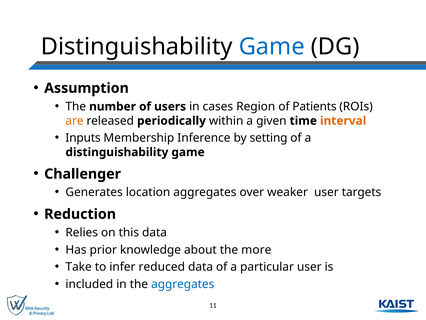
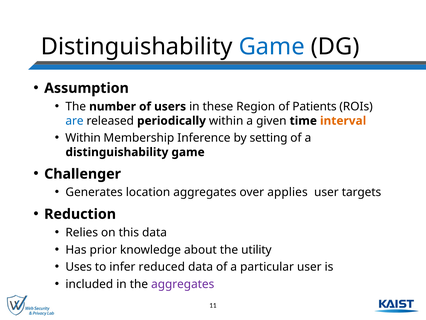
cases: cases -> these (218, 106)
are colour: orange -> blue (75, 121)
Inputs: Inputs -> Within (83, 138)
weaker: weaker -> applies (288, 192)
more: more -> utility (256, 249)
Take: Take -> Uses (79, 267)
aggregates colour: blue -> purple (183, 284)
